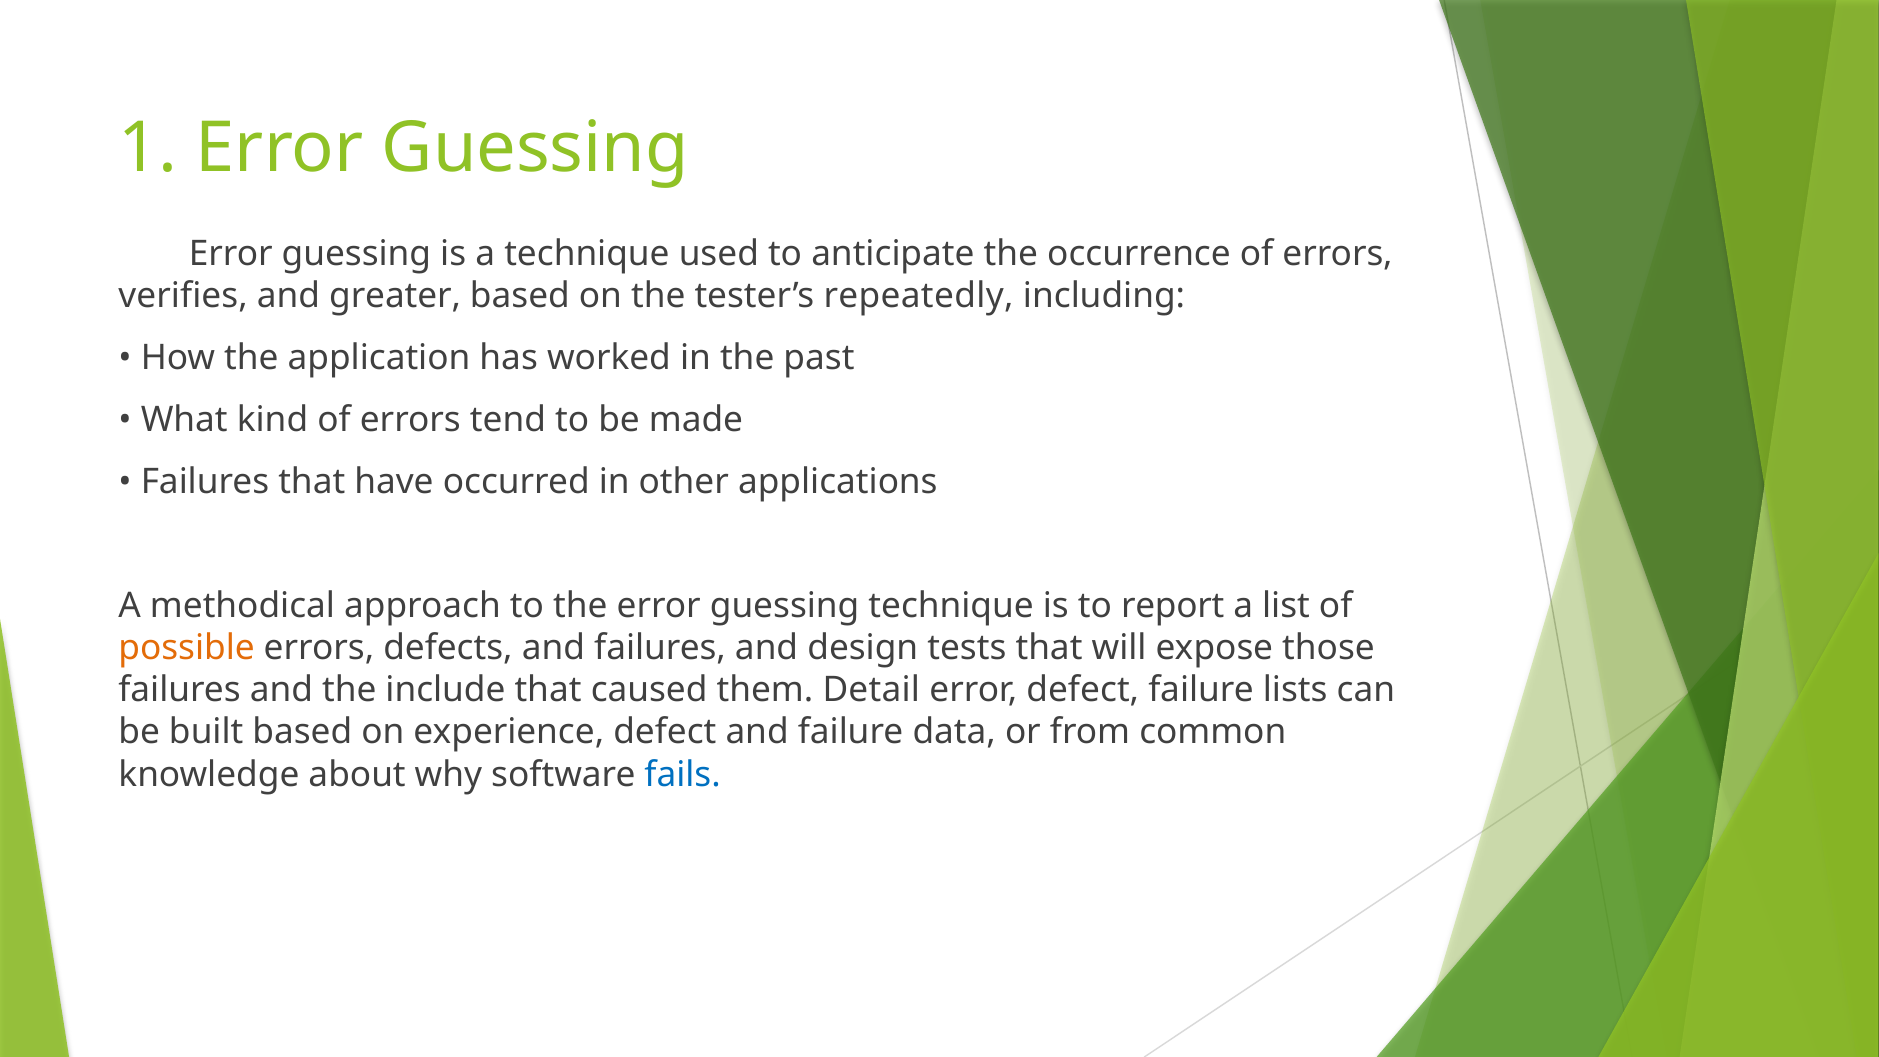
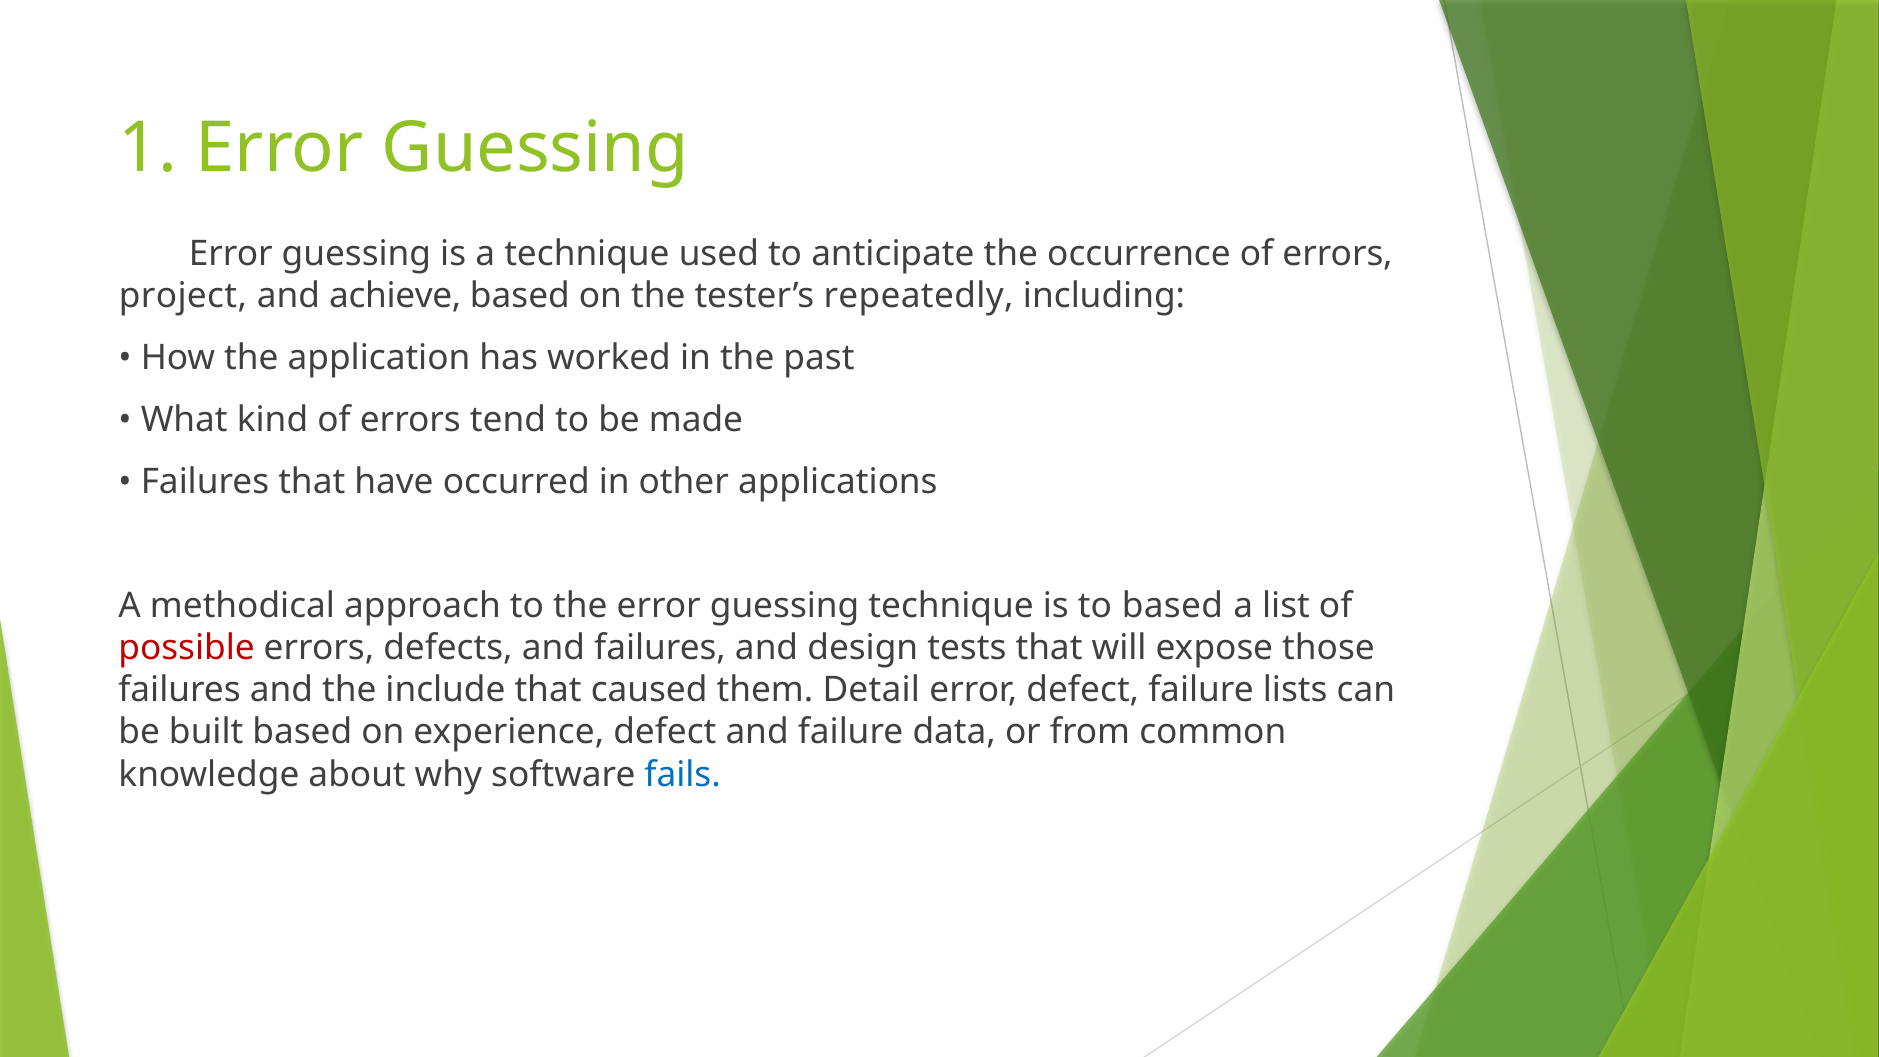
verifies: verifies -> project (183, 296)
greater: greater -> achieve (395, 296)
to report: report -> based (1172, 605)
possible colour: orange -> red (187, 648)
